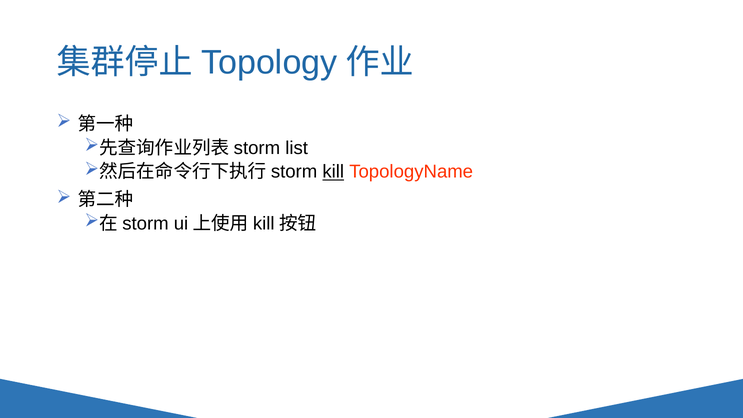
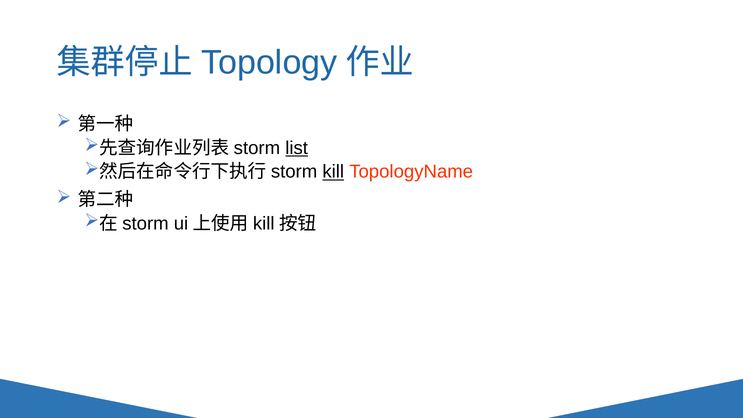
list underline: none -> present (297, 148)
